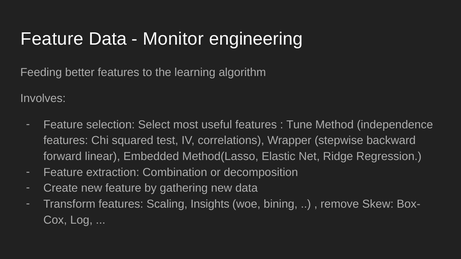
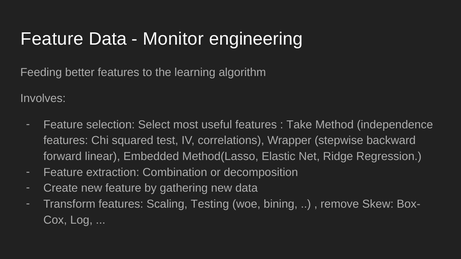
Tune: Tune -> Take (299, 125)
Insights: Insights -> Testing (210, 204)
